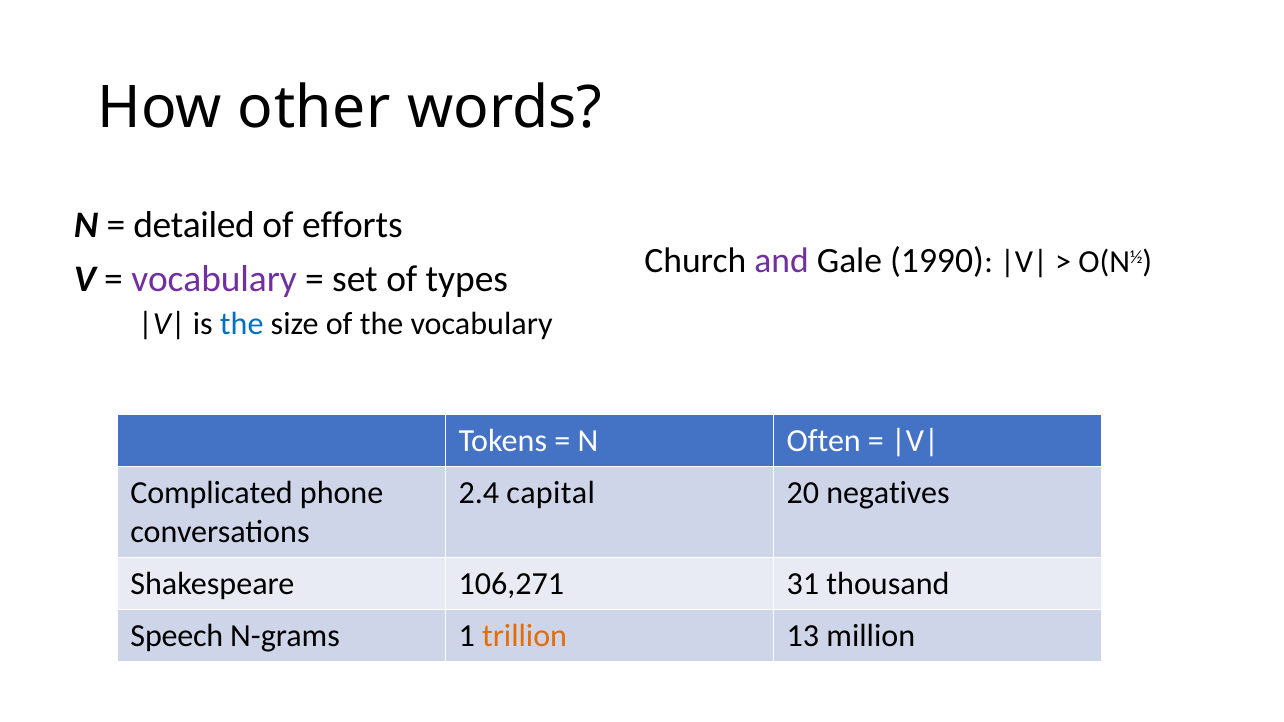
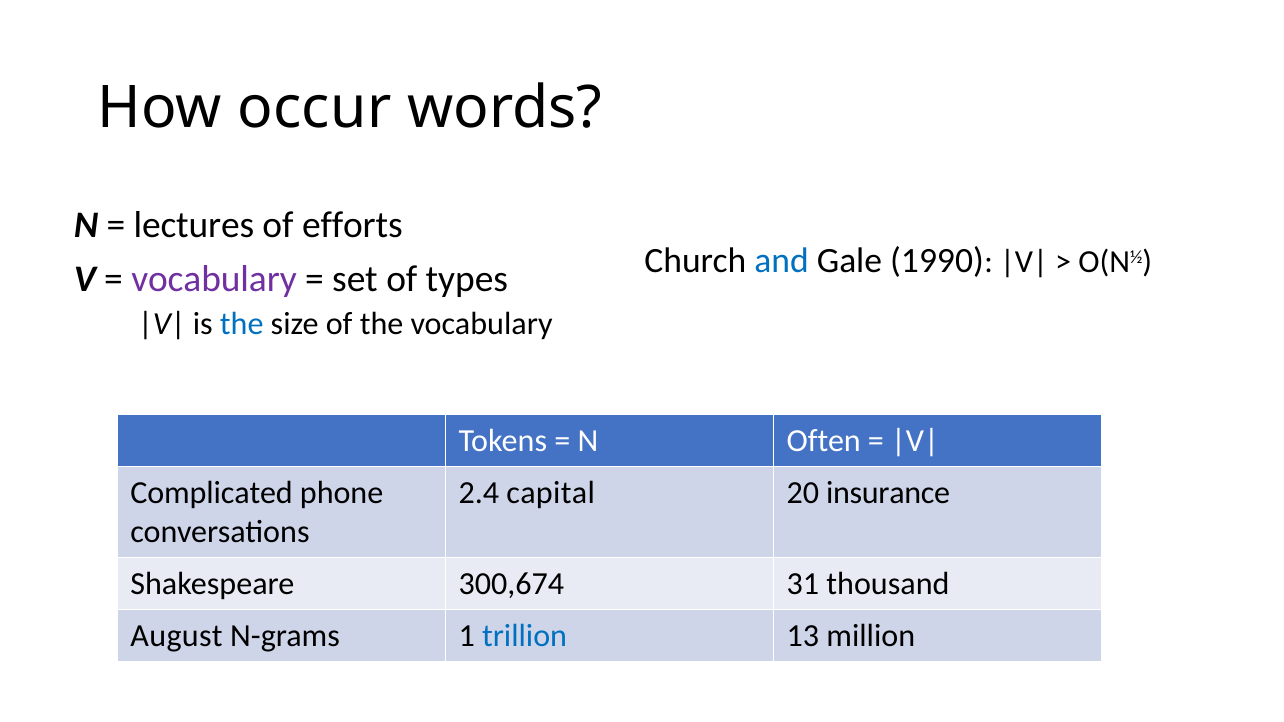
other: other -> occur (314, 108)
detailed: detailed -> lectures (194, 225)
and colour: purple -> blue (782, 261)
negatives: negatives -> insurance (888, 493)
106,271: 106,271 -> 300,674 (511, 584)
Speech: Speech -> August (177, 636)
trillion colour: orange -> blue (525, 636)
